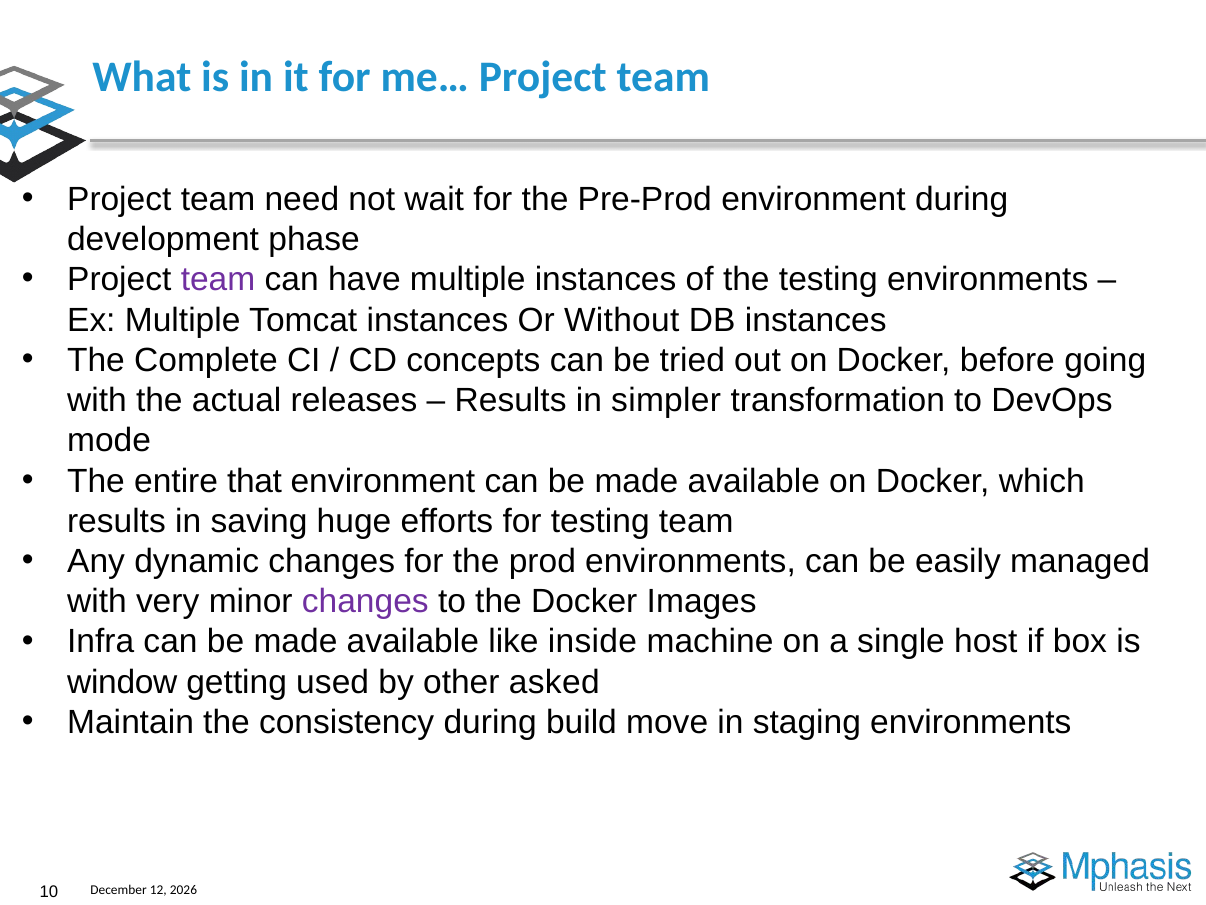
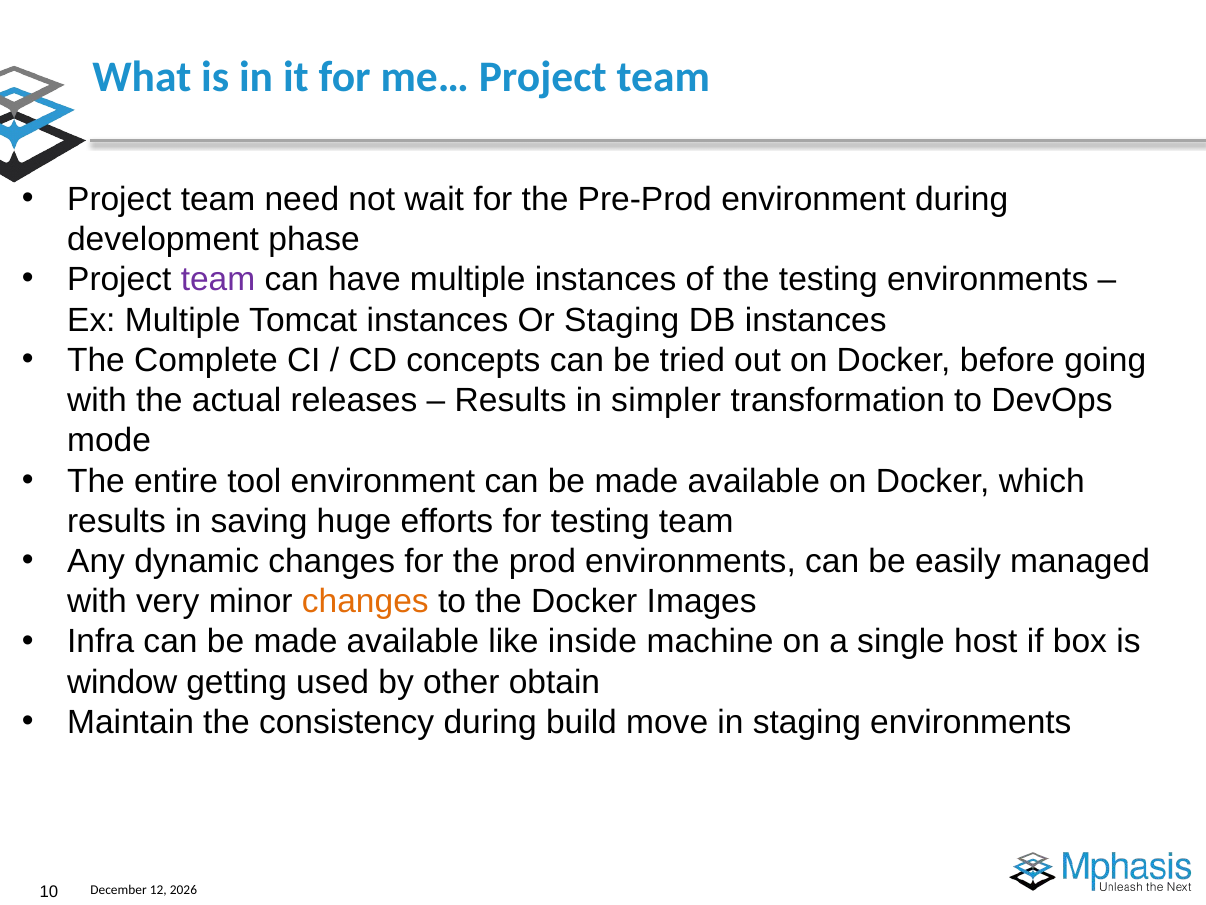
Or Without: Without -> Staging (622, 320)
that: that -> tool (254, 481)
changes colour: purple -> orange (365, 601)
asked: asked -> obtain (554, 682)
